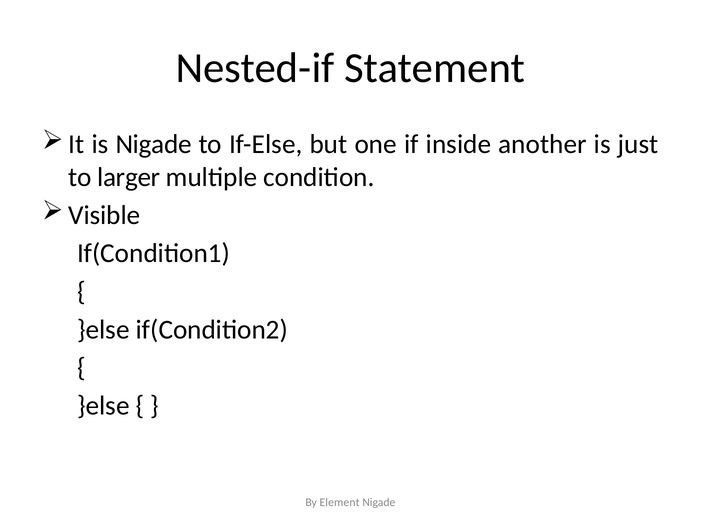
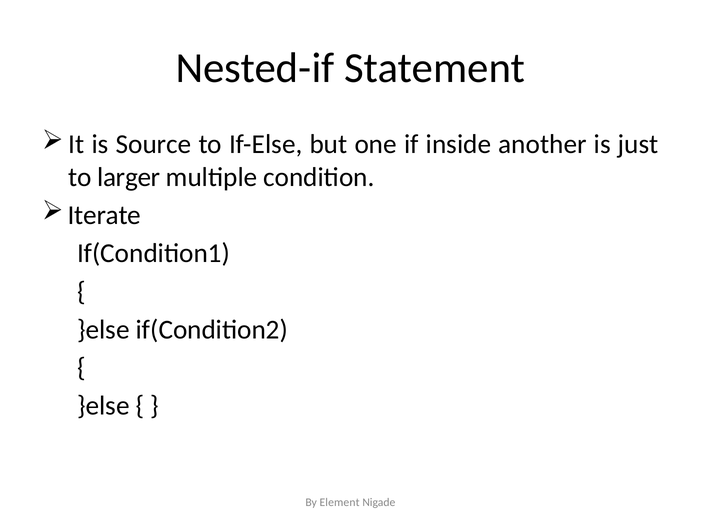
is Nigade: Nigade -> Source (154, 144)
Visible: Visible -> Iterate (104, 215)
